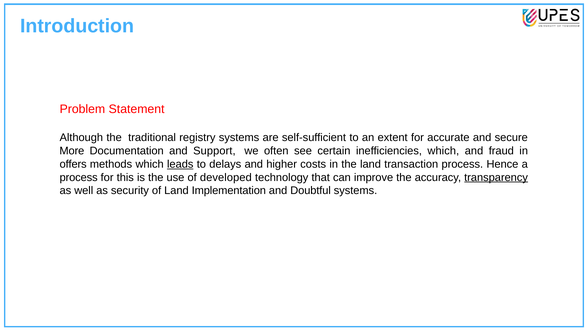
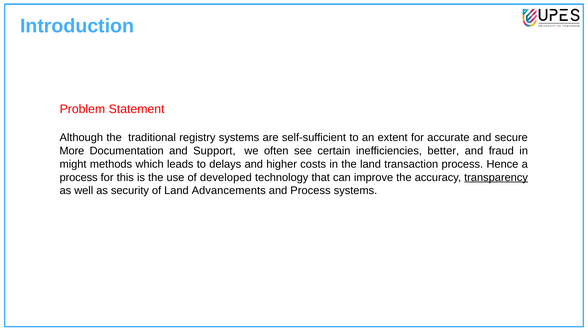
inefficiencies which: which -> better (443, 151)
offers: offers -> might (73, 164)
leads underline: present -> none (180, 164)
Implementation: Implementation -> Advancements (229, 191)
and Doubtful: Doubtful -> Process (310, 191)
